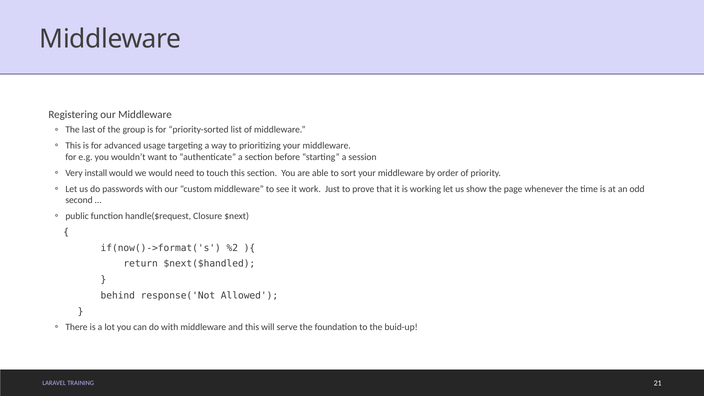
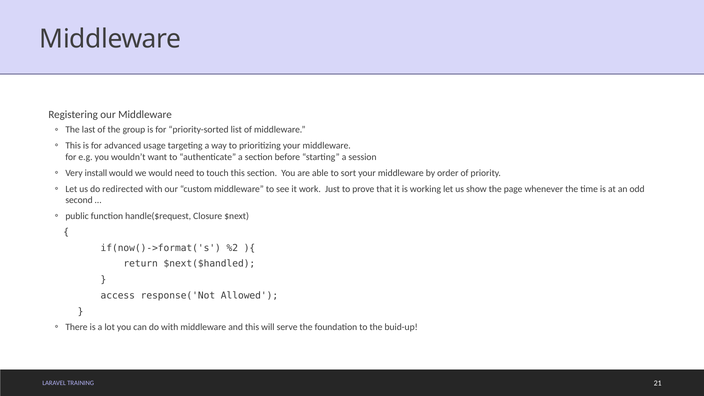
passwords: passwords -> redirected (123, 189)
behind: behind -> access (118, 296)
